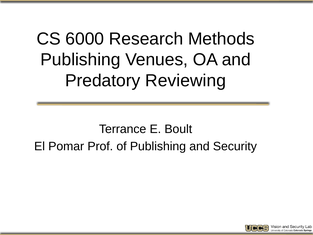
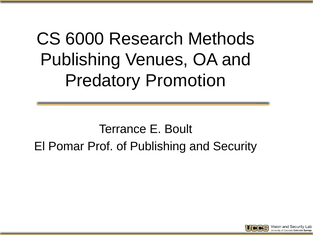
Reviewing: Reviewing -> Promotion (186, 80)
